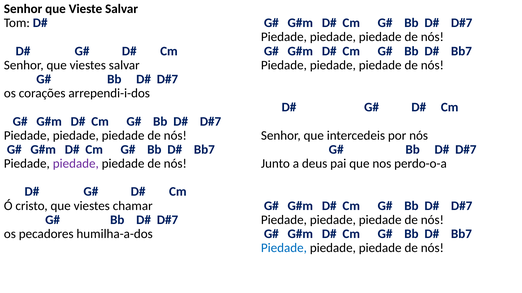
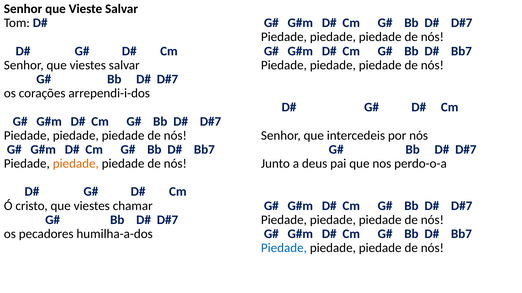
piedade colour: purple -> orange (76, 164)
